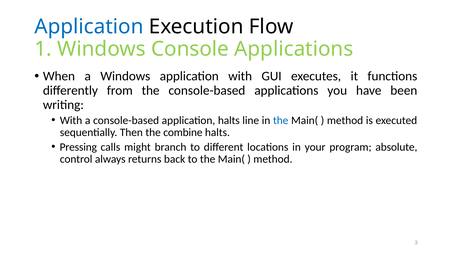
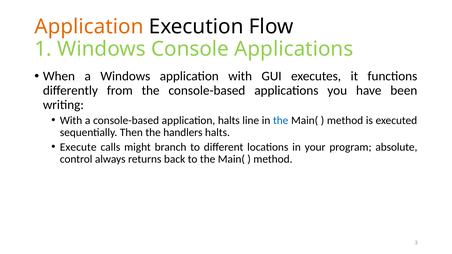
Application colour: blue -> orange (89, 27)
combine: combine -> handlers (183, 133)
Pressing: Pressing -> Execute (78, 147)
